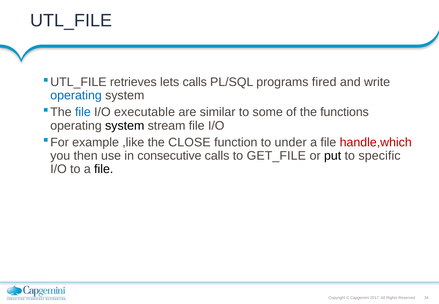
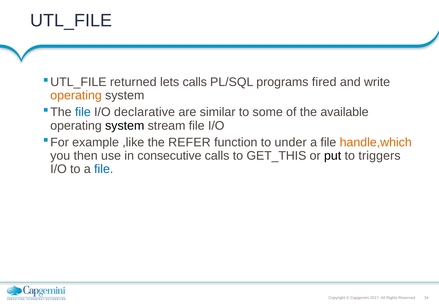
retrieves: retrieves -> returned (133, 82)
operating colour: blue -> orange (76, 95)
executable: executable -> declarative (145, 112)
functions: functions -> available (345, 112)
CLOSE: CLOSE -> REFER (189, 142)
handle,which colour: red -> orange (376, 142)
GET_FILE: GET_FILE -> GET_THIS (276, 156)
specific: specific -> triggers (380, 156)
file colour: black -> blue (104, 169)
